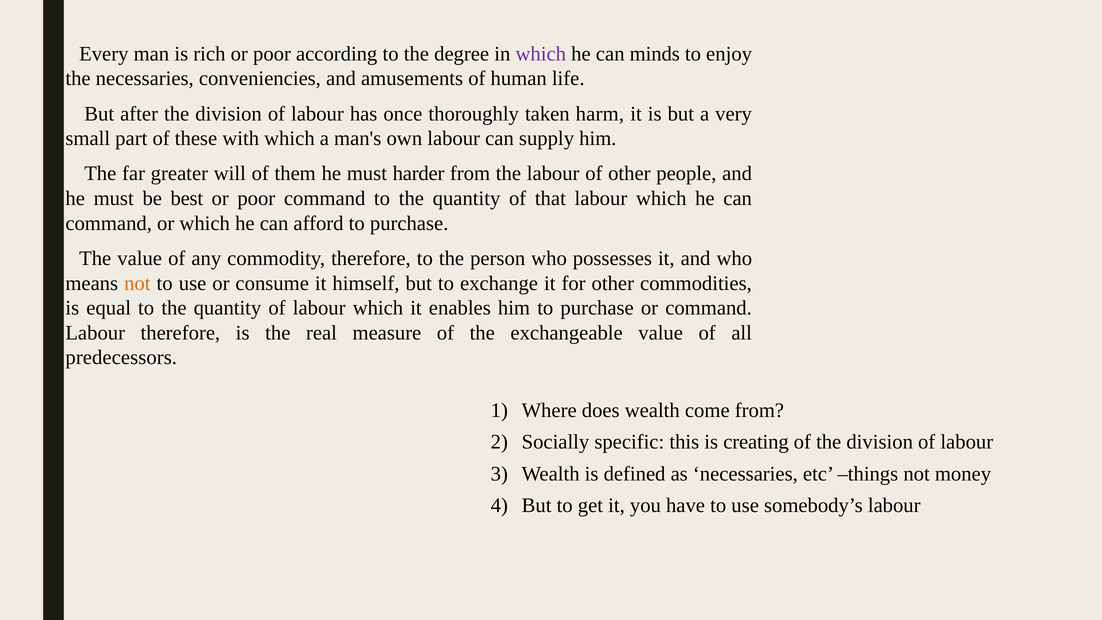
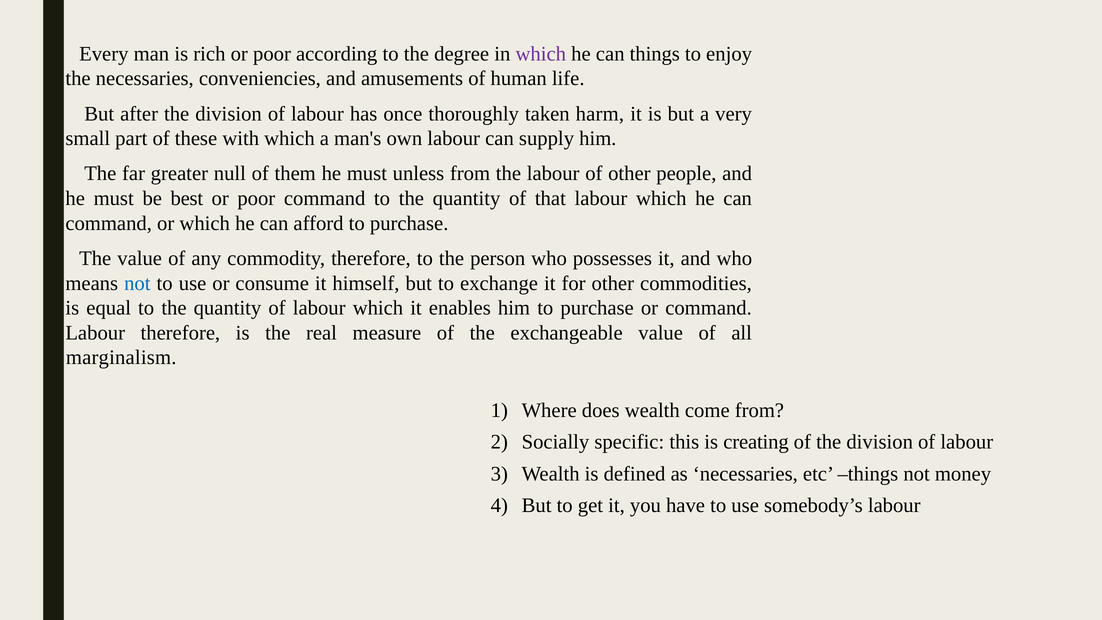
can minds: minds -> things (655, 54)
will: will -> null (230, 174)
harder: harder -> unless (418, 174)
not colour: orange -> blue (137, 283)
predecessors: predecessors -> marginalism (121, 358)
